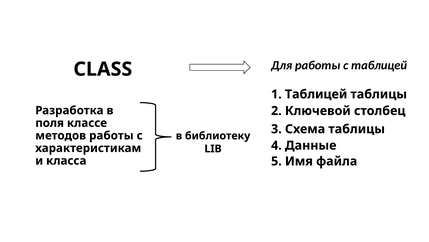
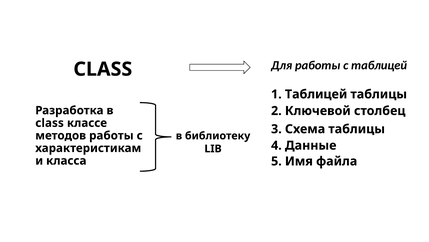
поля: поля -> class (50, 123)
